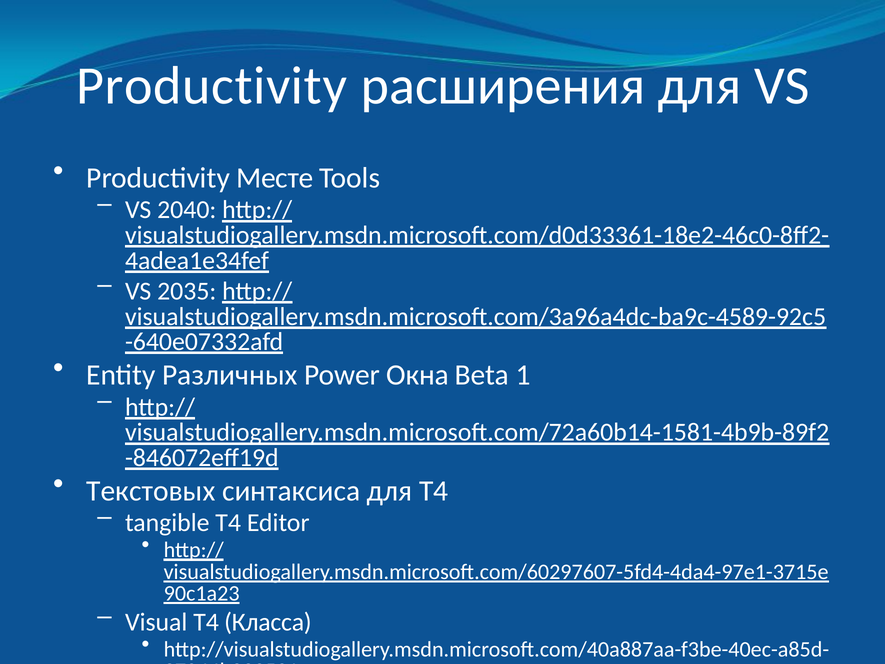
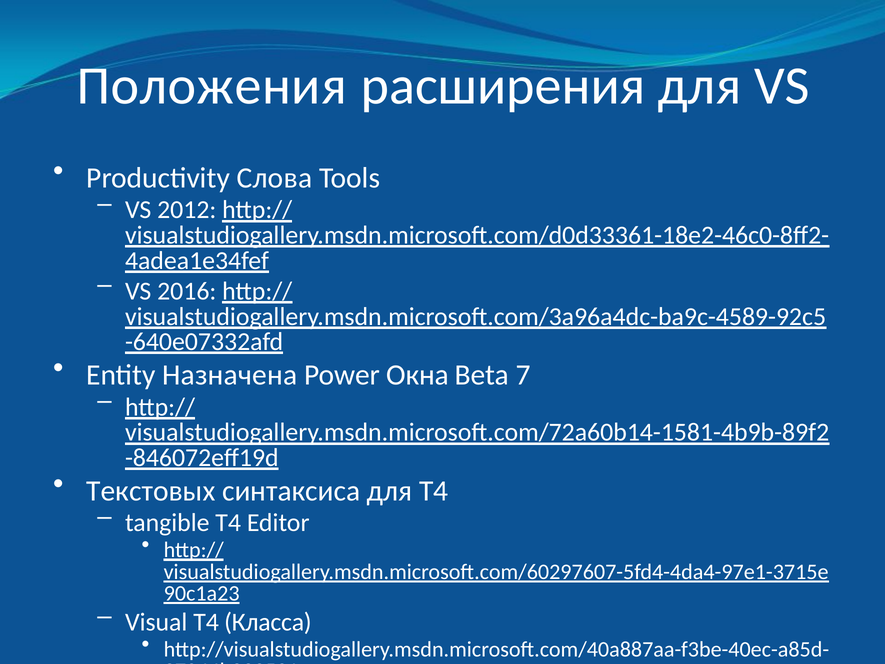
Productivity: Productivity -> Положения (212, 86)
Месте: Месте -> Слова (274, 178)
2040: 2040 -> 2012 (187, 210)
2035: 2035 -> 2016 (187, 291)
Различных: Различных -> Назначена (230, 375)
1: 1 -> 7 (523, 375)
